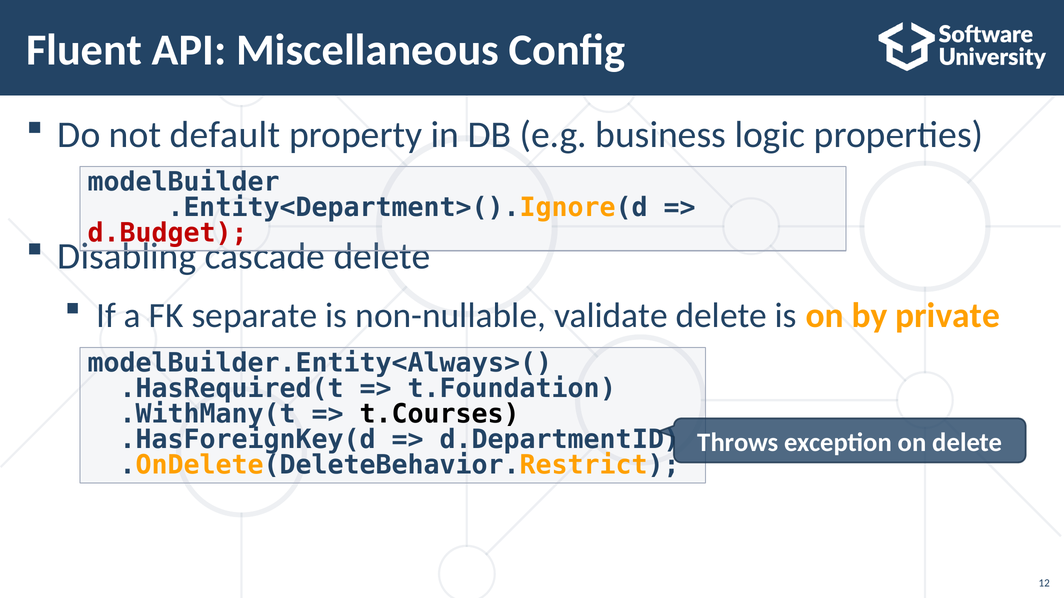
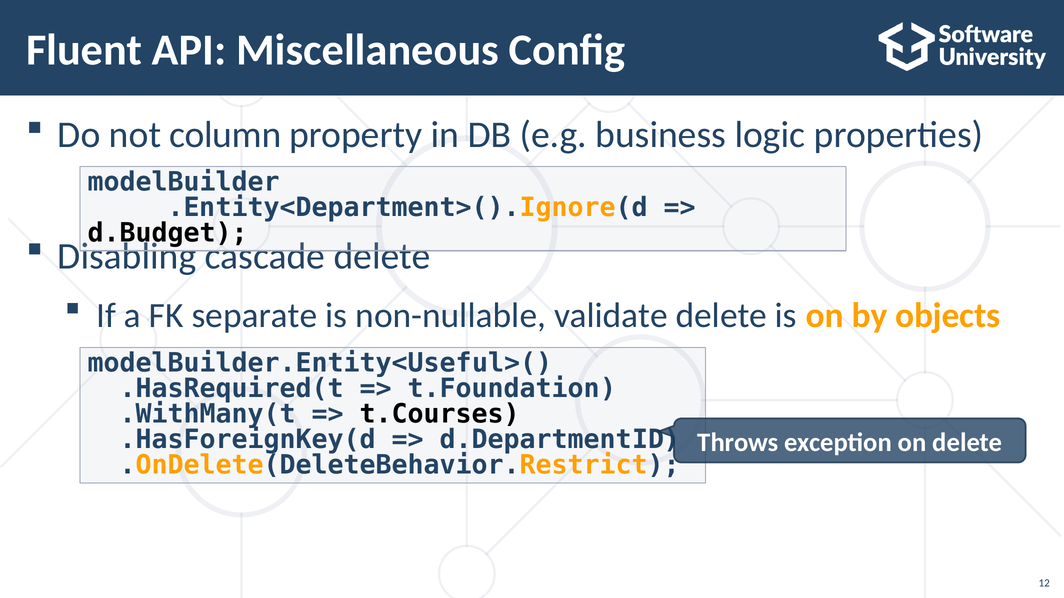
default: default -> column (225, 135)
d.Budget colour: red -> black (168, 233)
private: private -> objects (948, 316)
modelBuilder.Entity<Always>(: modelBuilder.Entity<Always>( -> modelBuilder.Entity<Useful>( (320, 363)
